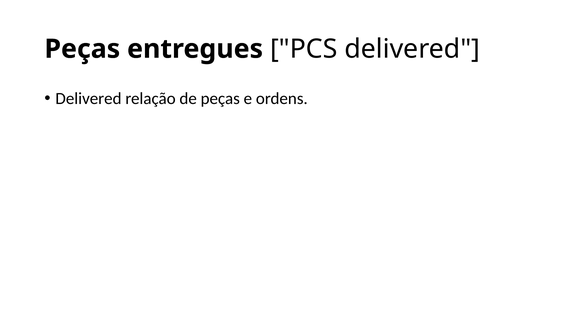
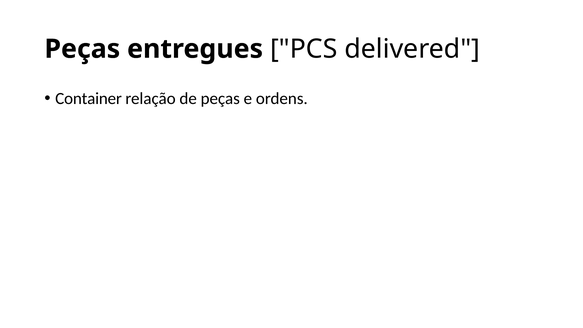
Delivered: Delivered -> Container (89, 99)
